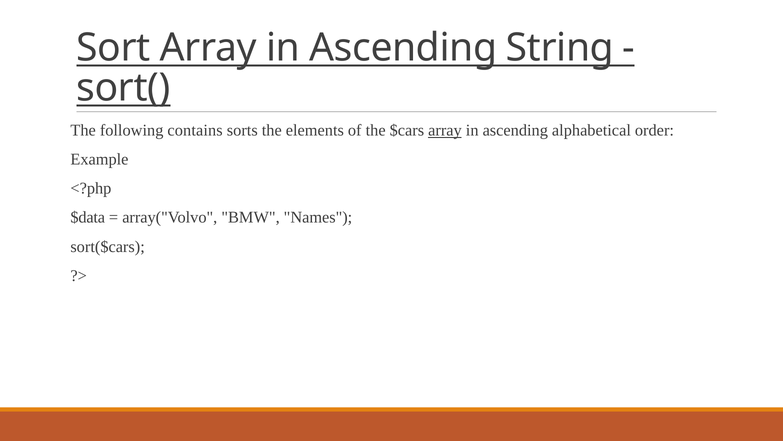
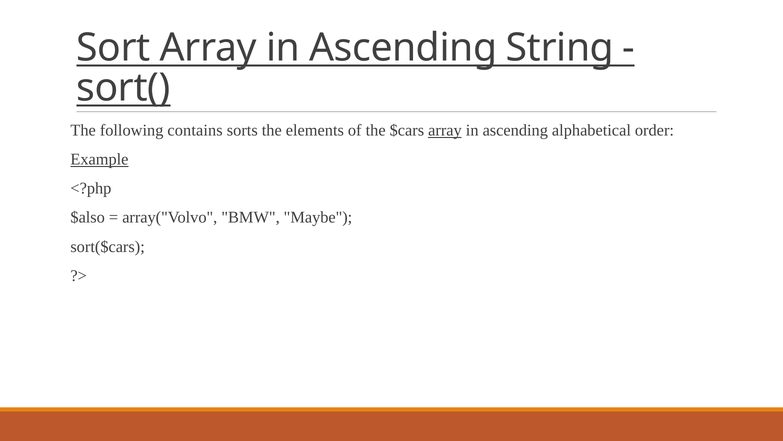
Example underline: none -> present (99, 159)
$data: $data -> $also (88, 217)
Names: Names -> Maybe (318, 217)
